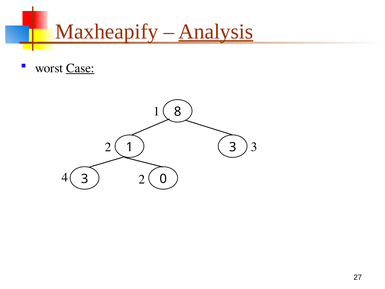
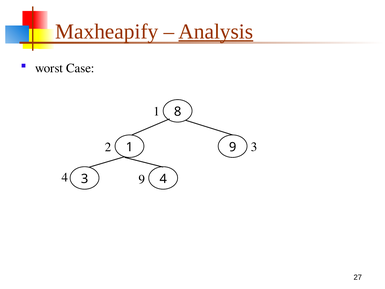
Case underline: present -> none (80, 68)
1 3: 3 -> 9 (233, 147)
4 2: 2 -> 9 (142, 179)
0: 0 -> 4 (163, 179)
